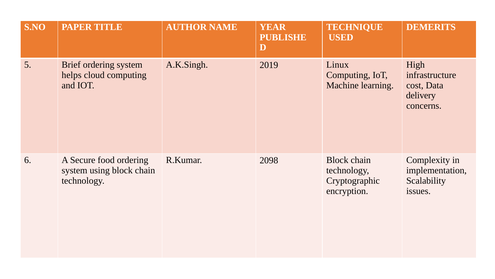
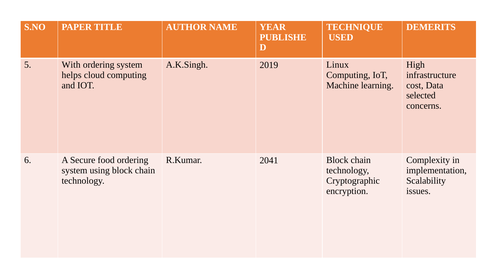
Brief: Brief -> With (71, 65)
delivery: delivery -> selected (421, 95)
2098: 2098 -> 2041 (269, 160)
